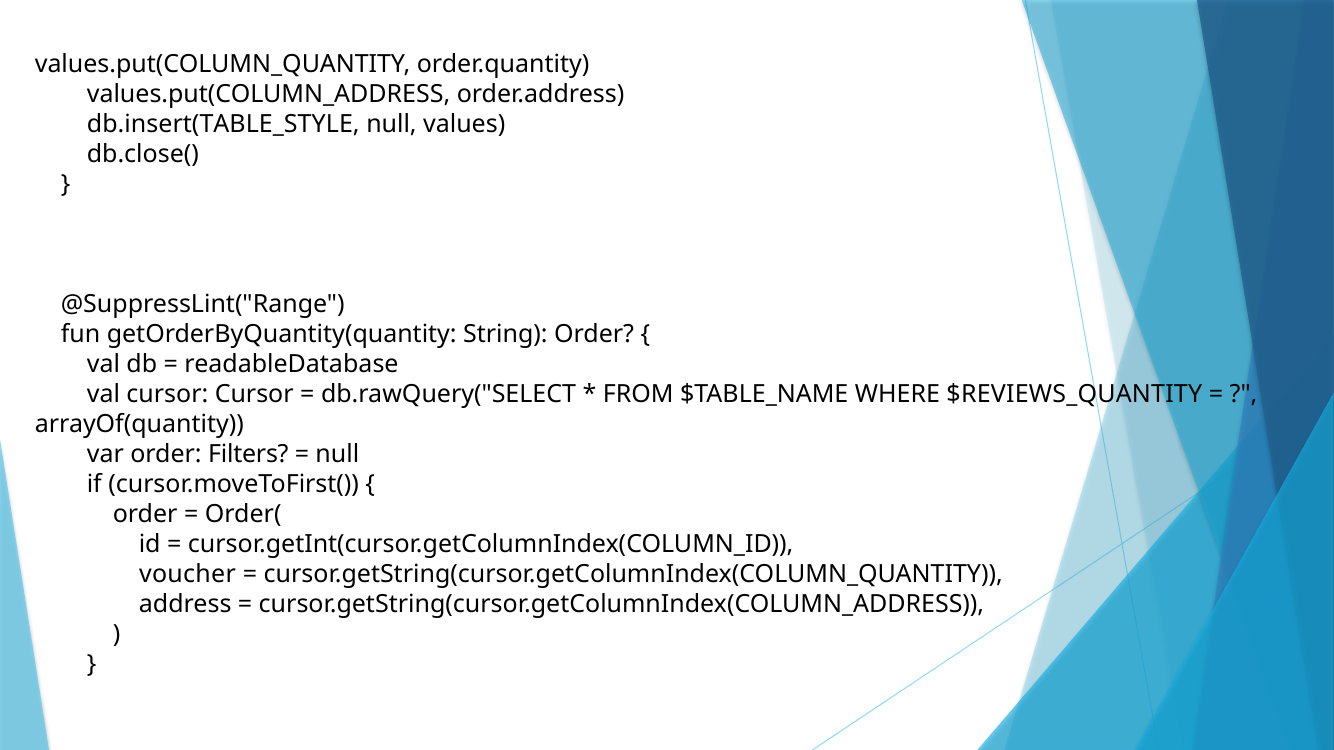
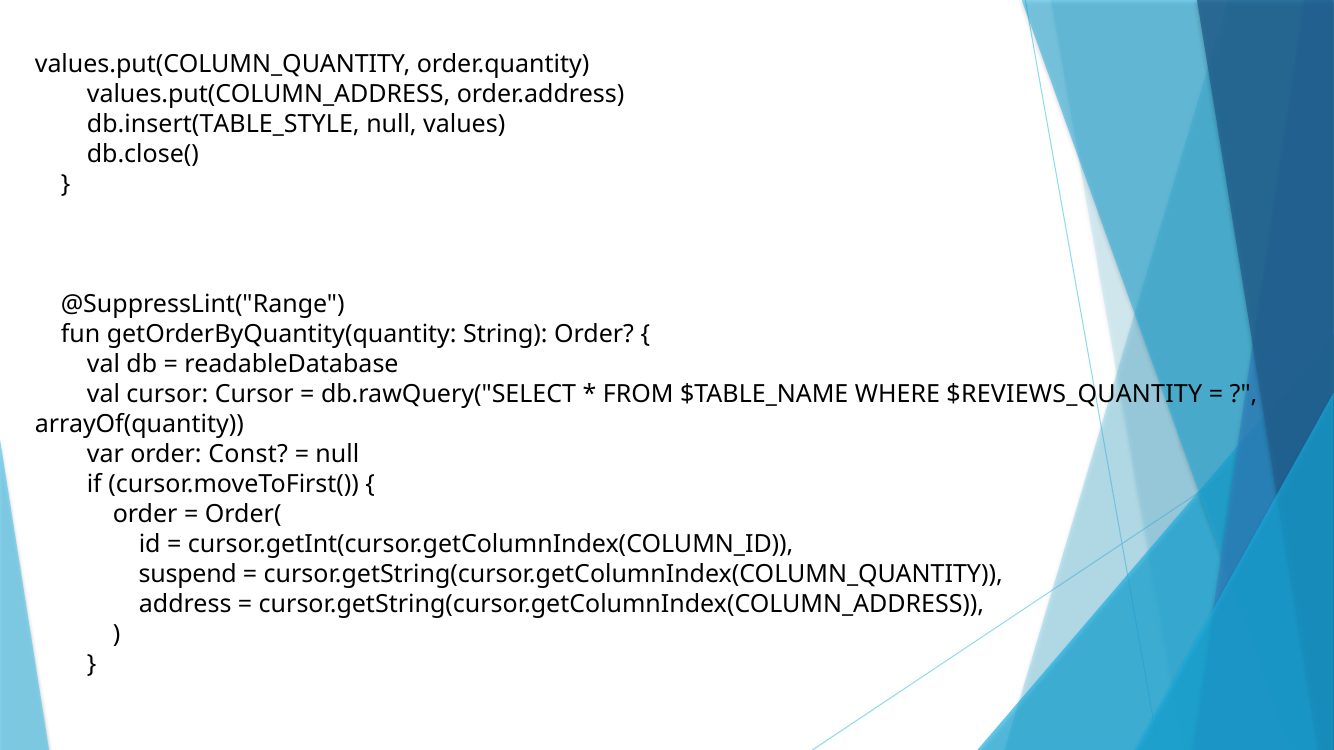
Filters: Filters -> Const (248, 455)
voucher: voucher -> suspend (188, 575)
